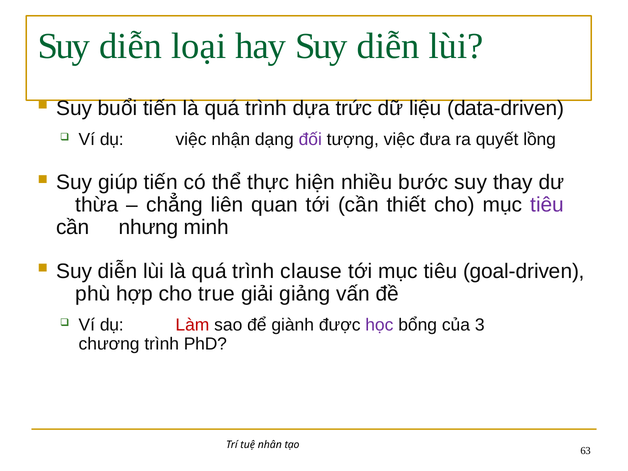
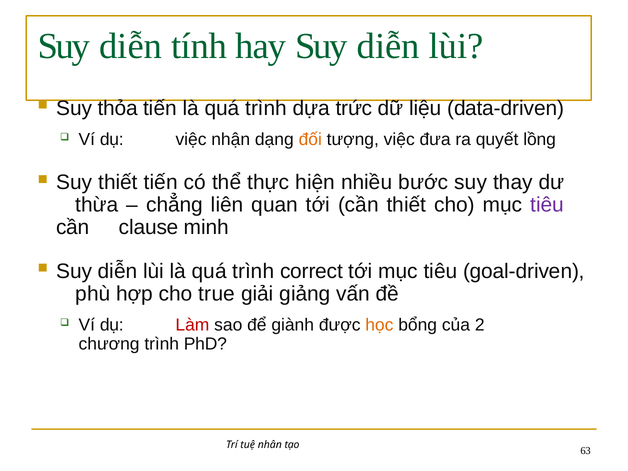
loại: loại -> tính (199, 46)
buổi: buổi -> thỏa (118, 108)
đối colour: purple -> orange (310, 139)
Suy giúp: giúp -> thiết (118, 182)
nhưng: nhưng -> clause (149, 228)
clause: clause -> correct (311, 271)
học colour: purple -> orange (379, 325)
3: 3 -> 2 (480, 325)
